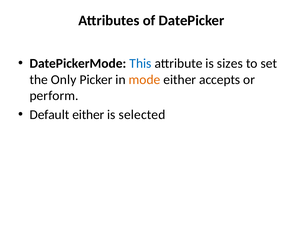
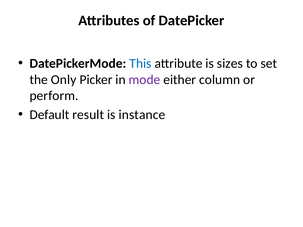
mode colour: orange -> purple (145, 80)
accepts: accepts -> column (220, 80)
Default either: either -> result (88, 115)
selected: selected -> instance (142, 115)
